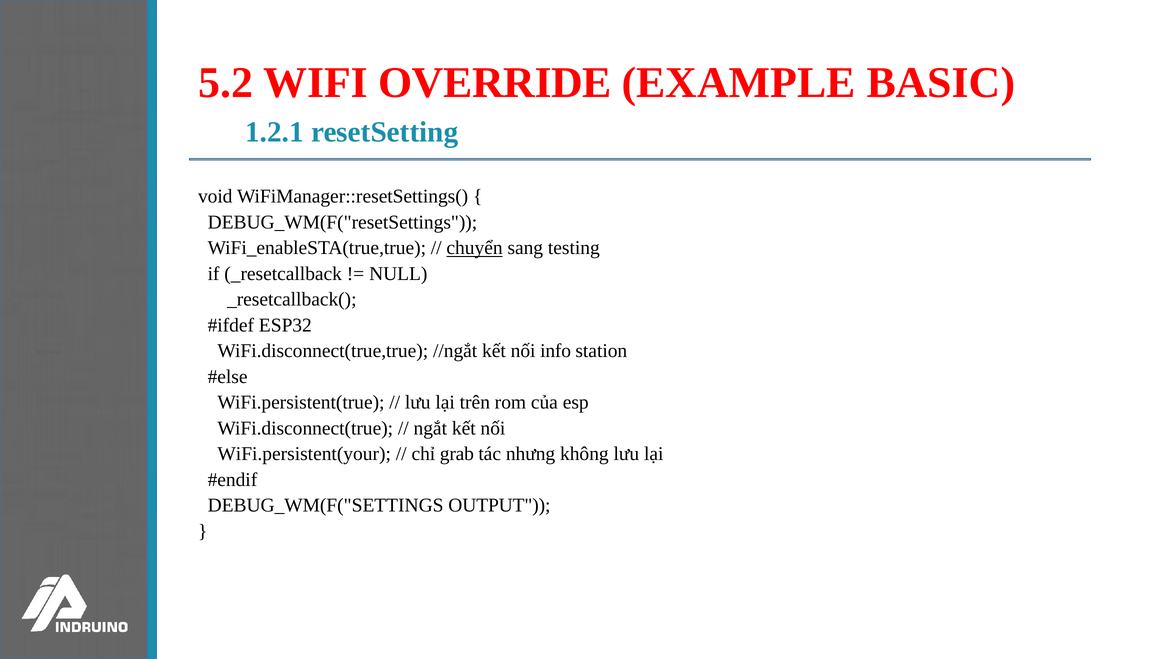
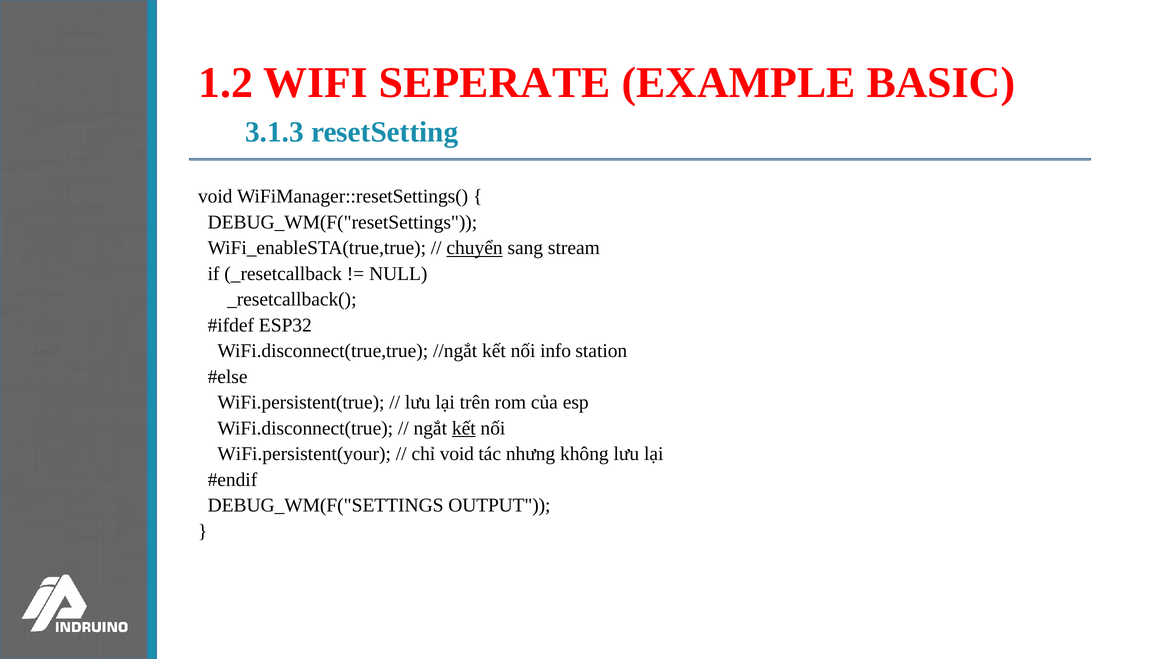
5.2: 5.2 -> 1.2 (226, 83)
OVERRIDE: OVERRIDE -> SEPERATE (495, 83)
1.2.1: 1.2.1 -> 3.1.3 (275, 132)
testing: testing -> stream (574, 248)
kết underline: none -> present (464, 428)
chỉ grab: grab -> void (457, 454)
